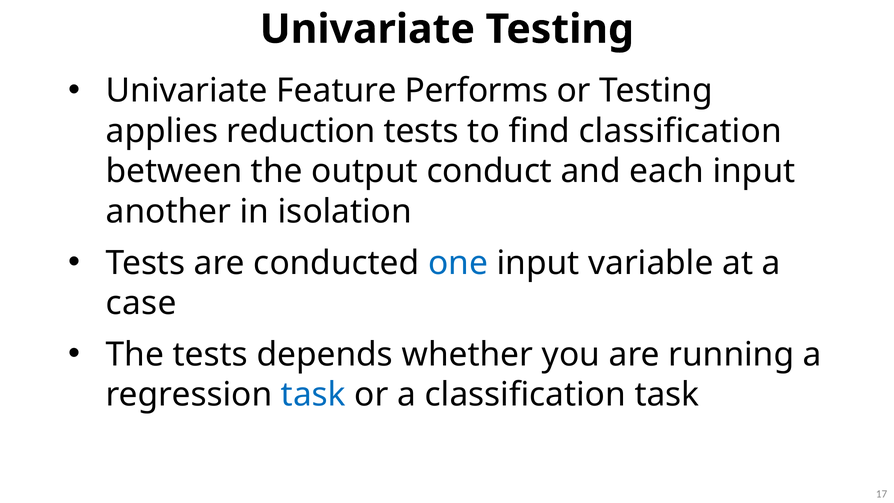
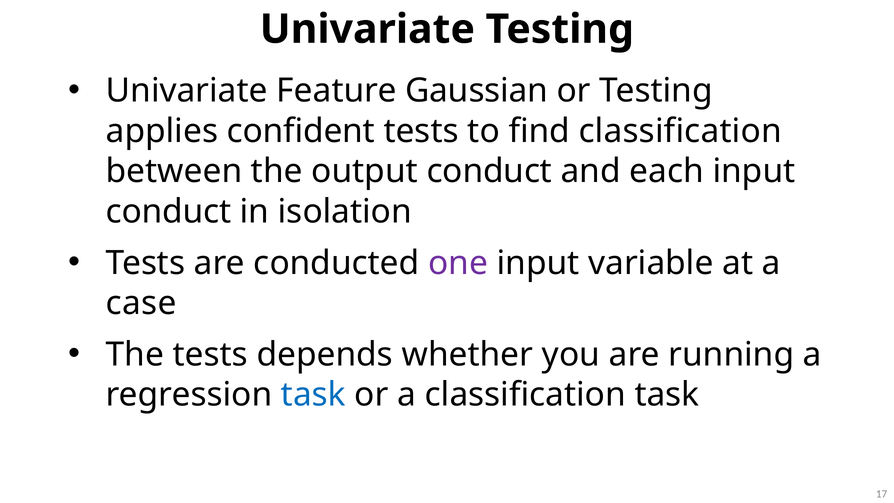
Performs: Performs -> Gaussian (477, 91)
reduction: reduction -> confident (301, 131)
another: another -> conduct (169, 211)
one colour: blue -> purple (458, 263)
